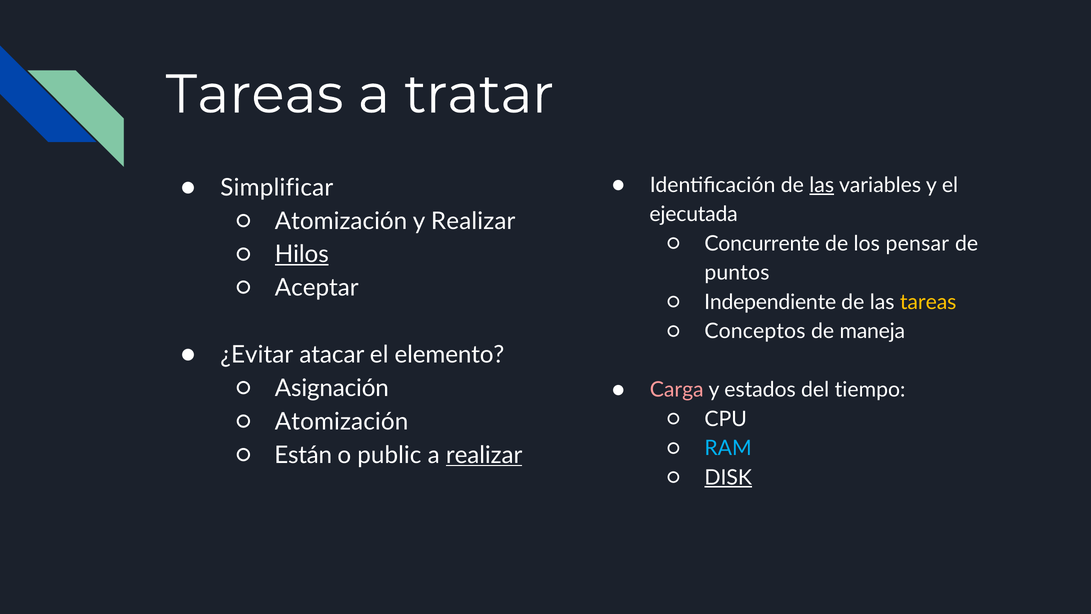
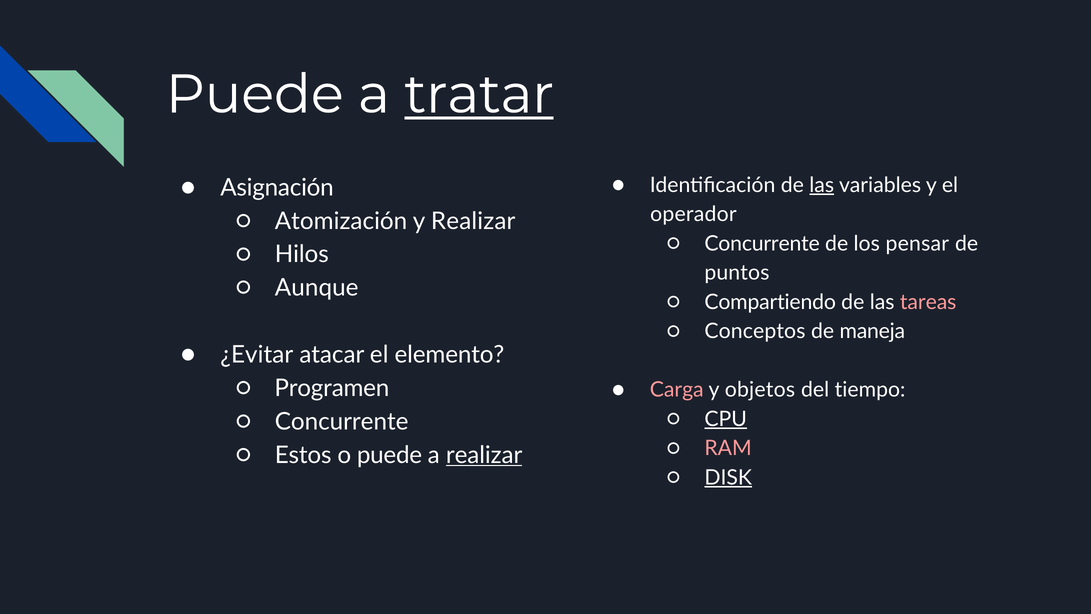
Tareas: Tareas -> Puede (255, 94)
tratar underline: none -> present (479, 94)
Simplificar: Simplificar -> Asignación (277, 188)
ejecutada: ejecutada -> operador (693, 214)
Hilos underline: present -> none (302, 254)
Aceptar: Aceptar -> Aunque (317, 288)
Independiente: Independiente -> Compartiendo (770, 302)
tareas colour: yellow -> pink (928, 302)
Asignación: Asignación -> Programen (332, 388)
estados: estados -> objetos (760, 390)
CPU underline: none -> present (726, 419)
Atomización: Atomización -> Concurrente (342, 421)
RAM colour: light blue -> pink (728, 448)
Están: Están -> Estos (303, 455)
o public: public -> puede (390, 455)
